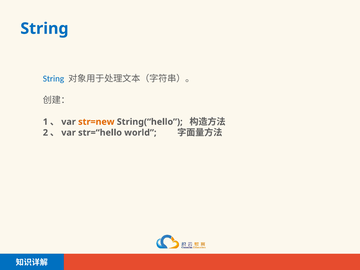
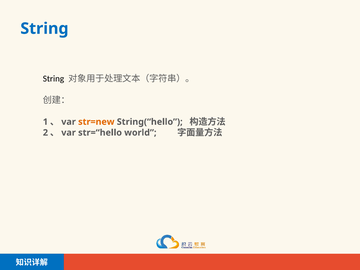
String colour: blue -> black (54, 79)
